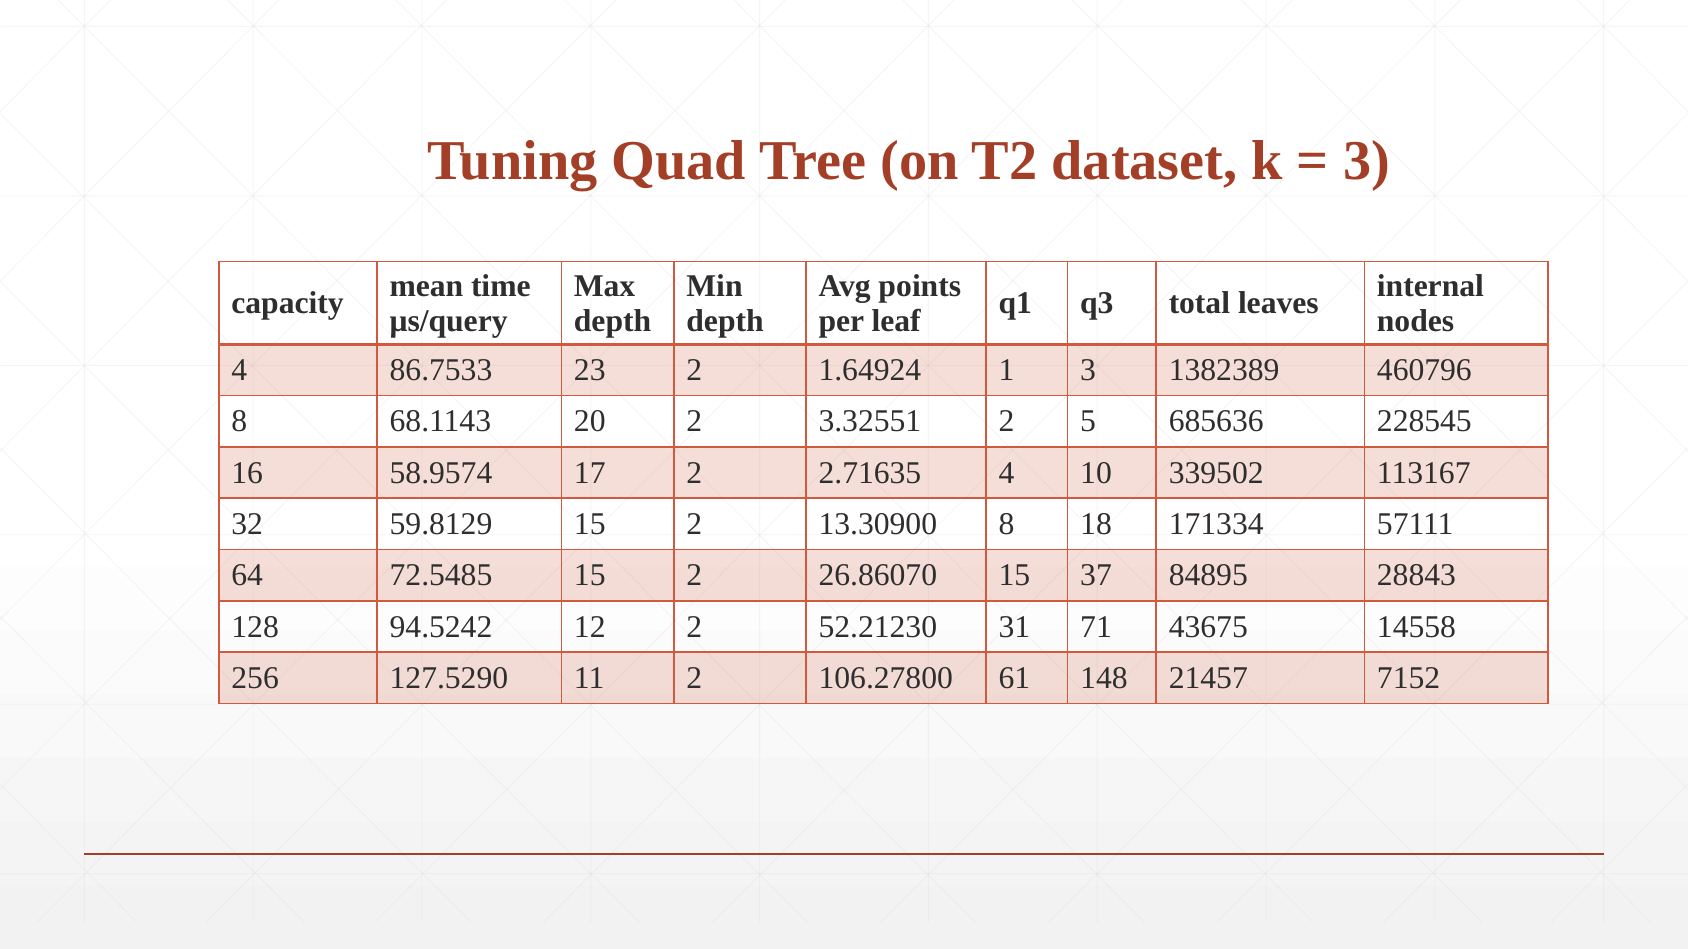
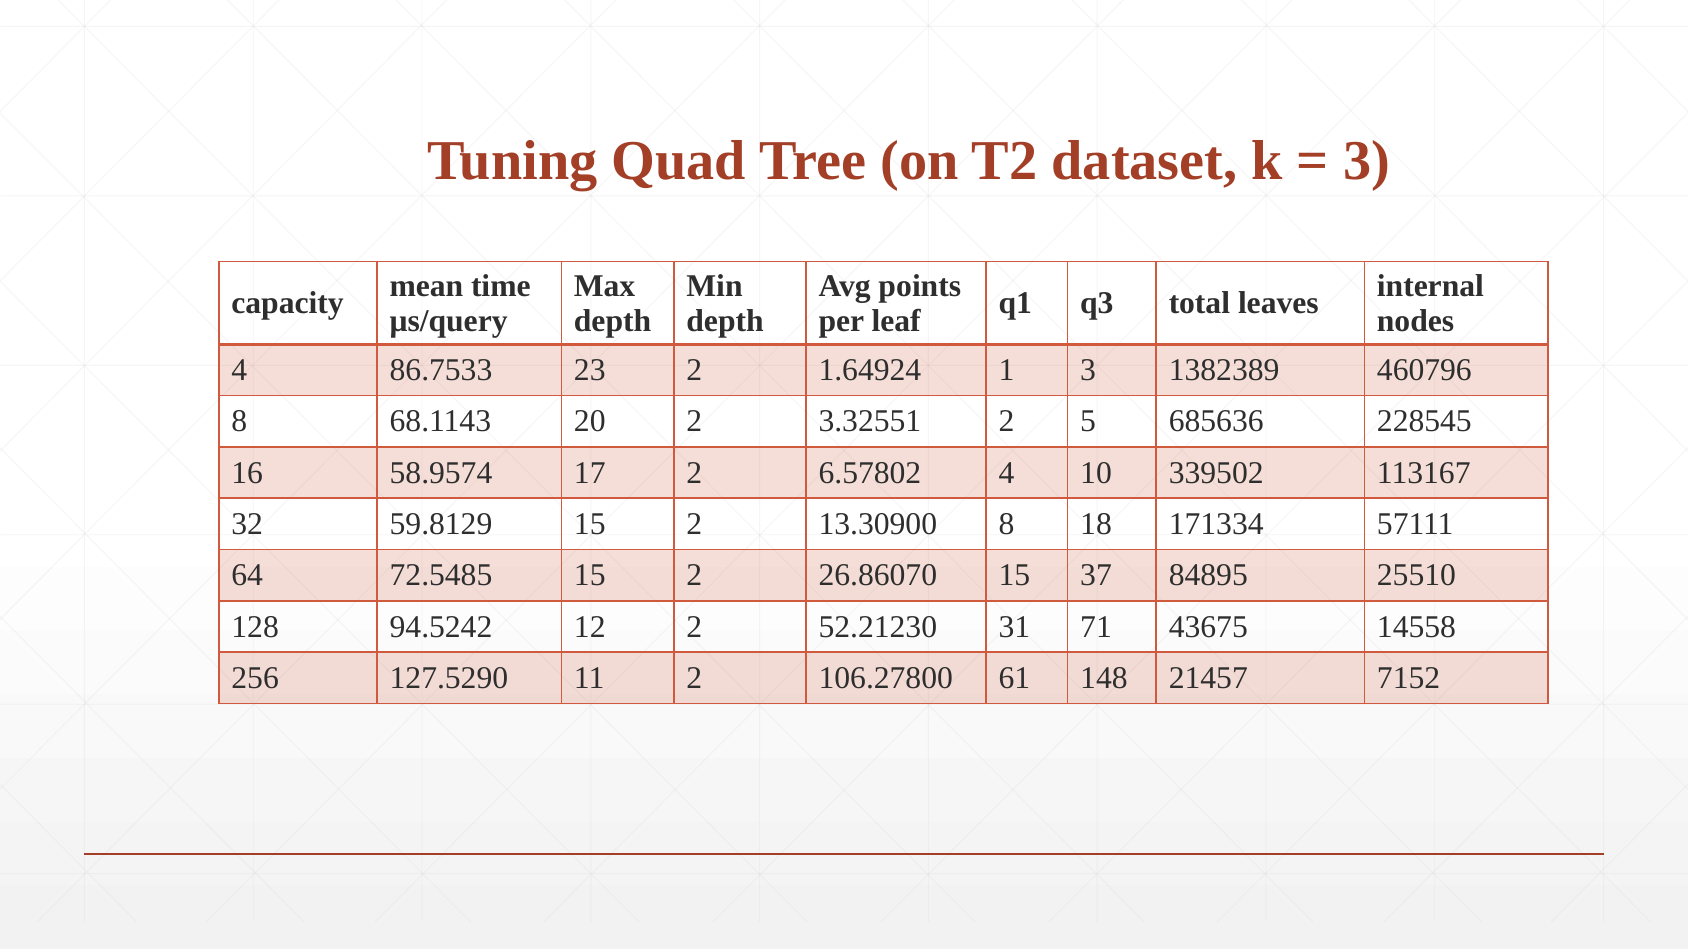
2.71635: 2.71635 -> 6.57802 (870, 473)
28843: 28843 -> 25510 (1416, 576)
